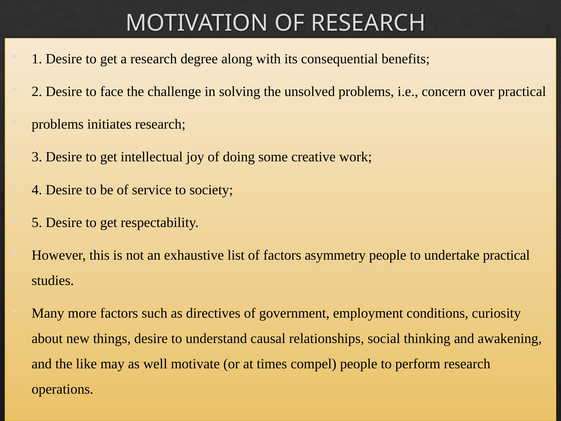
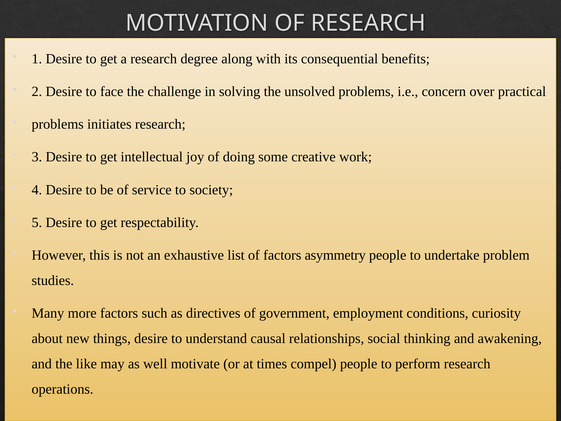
undertake practical: practical -> problem (506, 255)
